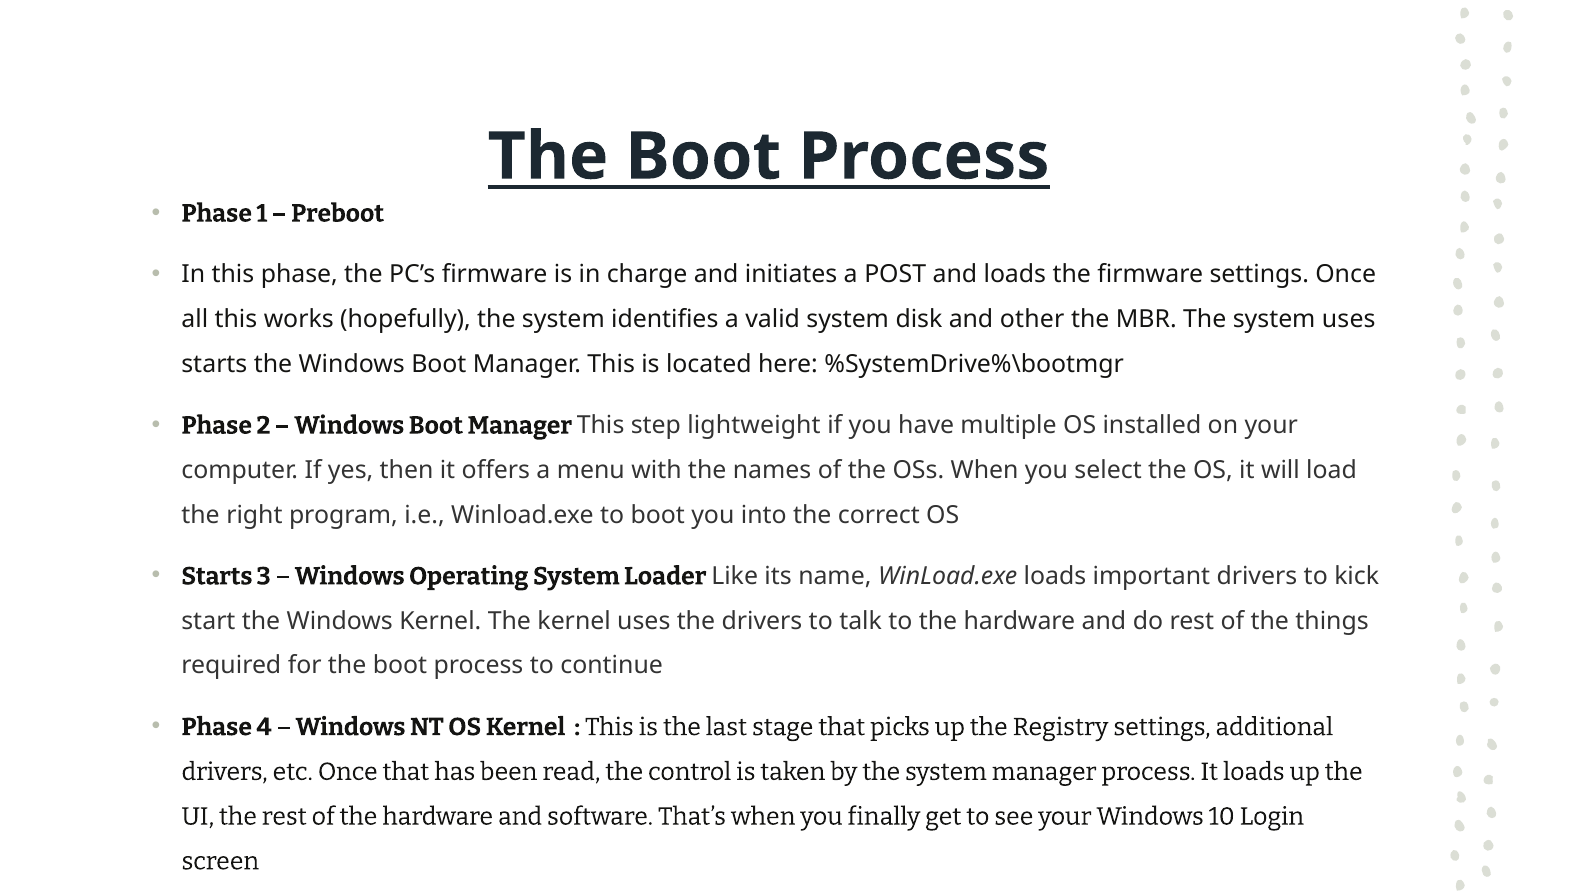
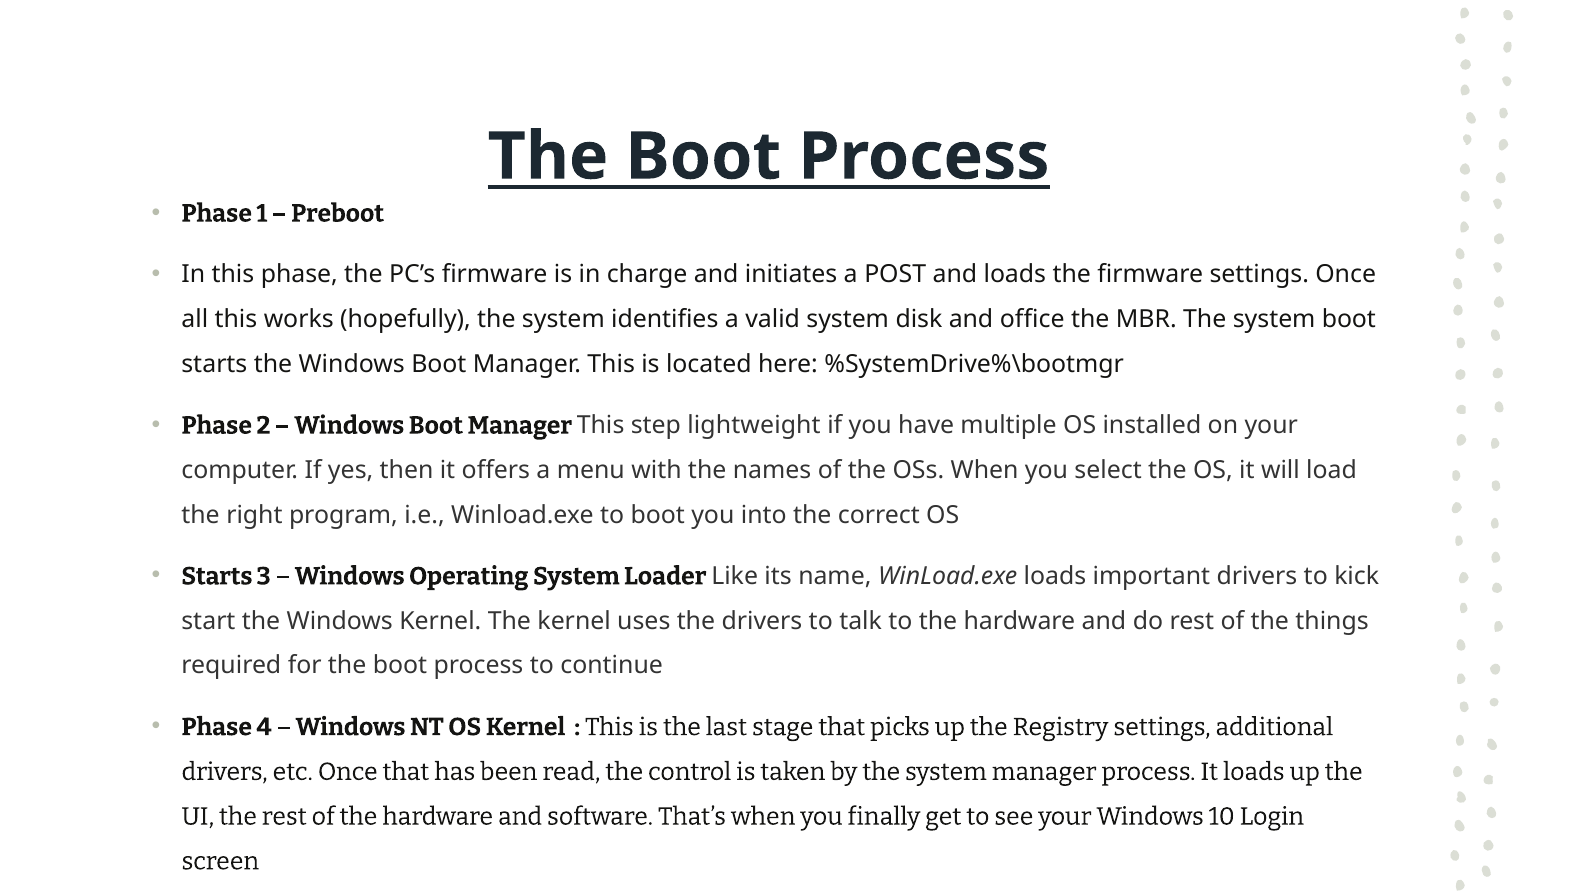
other: other -> office (1032, 320)
system uses: uses -> boot (1349, 320)
